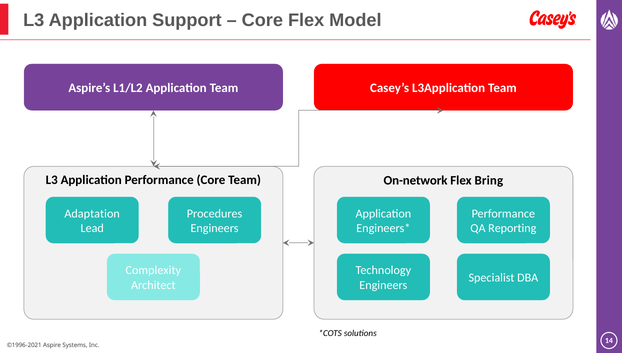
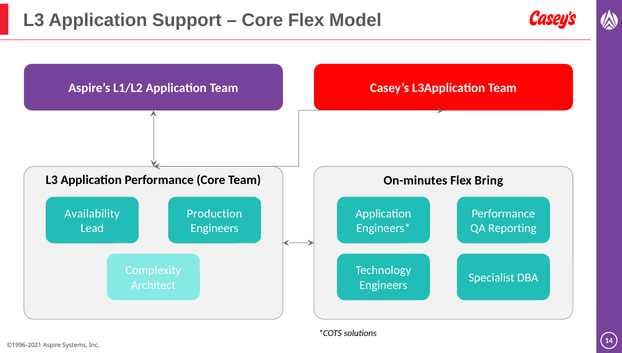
On-network: On-network -> On-minutes (415, 180)
Adaptation: Adaptation -> Availability (92, 213)
Procedures: Procedures -> Production (215, 213)
